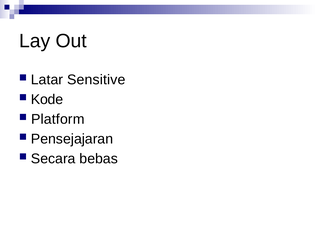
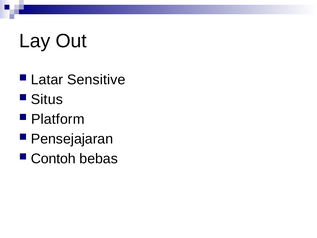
Kode: Kode -> Situs (47, 99)
Secara: Secara -> Contoh (53, 159)
